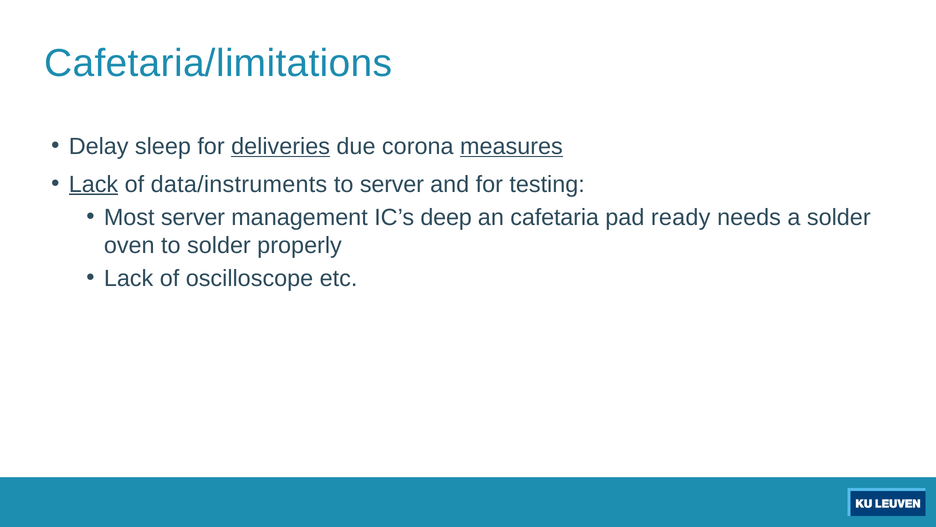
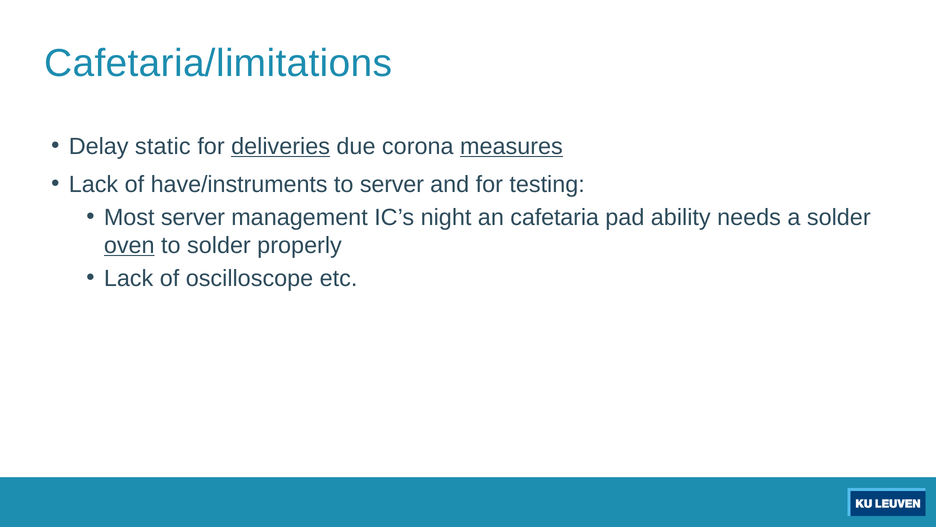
sleep: sleep -> static (163, 146)
Lack underline: present -> none (93, 184)
data/instruments: data/instruments -> have/instruments (239, 184)
deep: deep -> night (446, 217)
ready: ready -> ability (681, 217)
oven underline: none -> present (129, 245)
